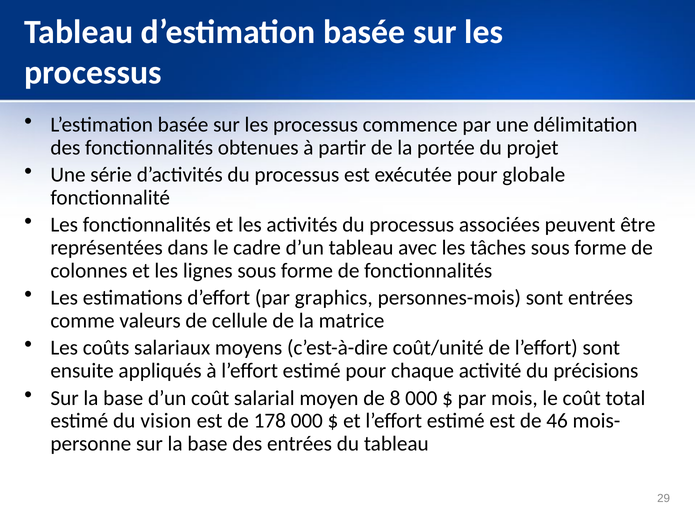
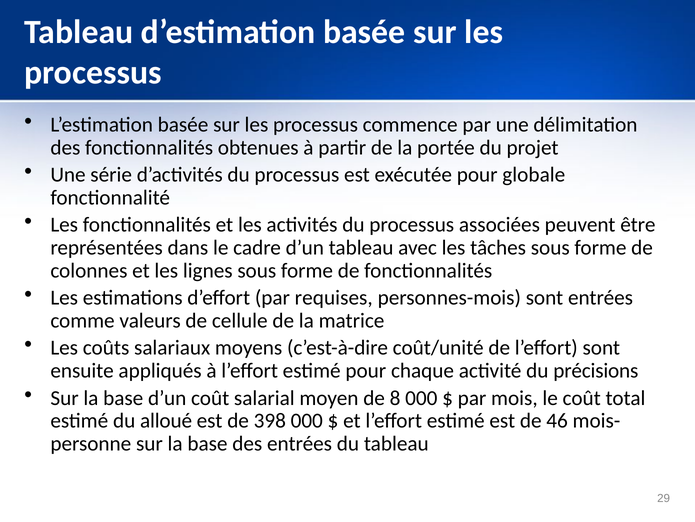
graphics: graphics -> requises (334, 297)
vision: vision -> alloué (166, 420)
178: 178 -> 398 (270, 420)
